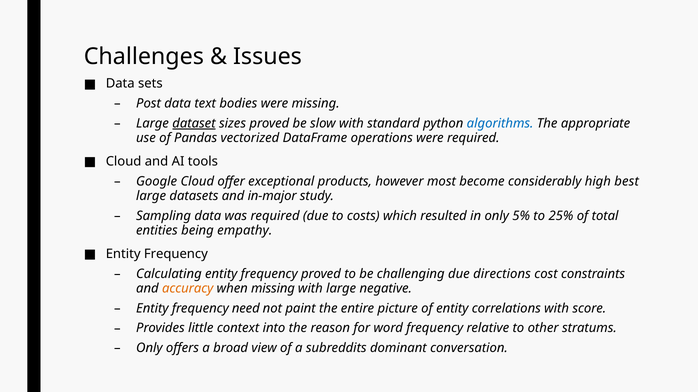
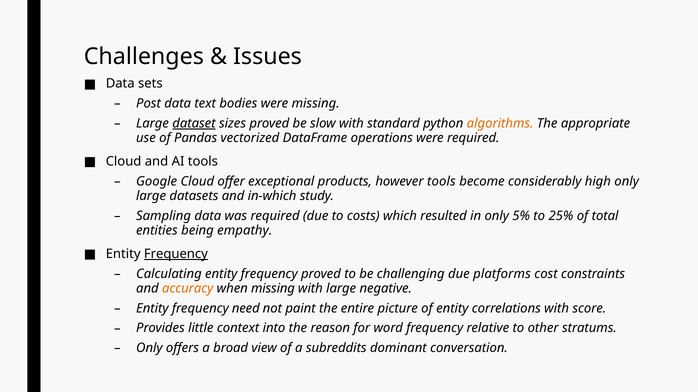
algorithms colour: blue -> orange (500, 123)
however most: most -> tools (441, 182)
high best: best -> only (627, 182)
in-major: in-major -> in-which (272, 196)
Frequency underline: none -> present (176, 254)
directions: directions -> platforms (502, 274)
